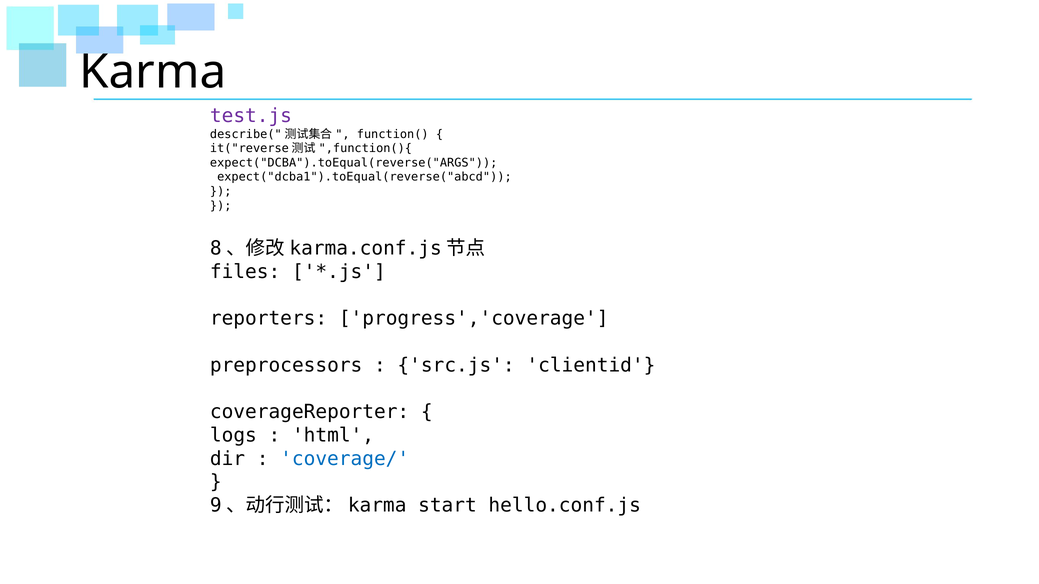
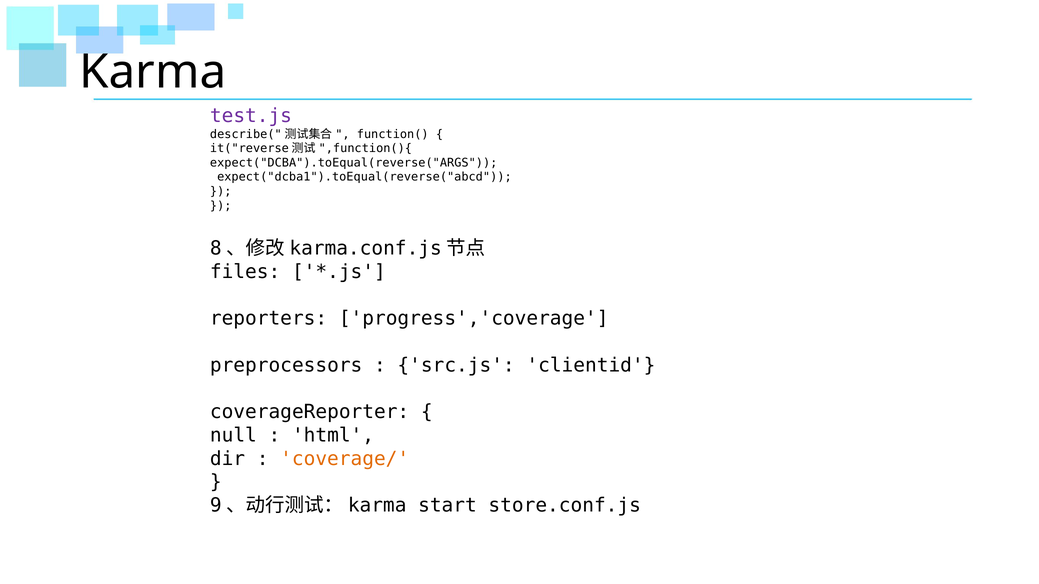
logs: logs -> null (233, 436)
coverage/ colour: blue -> orange (345, 459)
hello.conf.js: hello.conf.js -> store.conf.js (565, 506)
